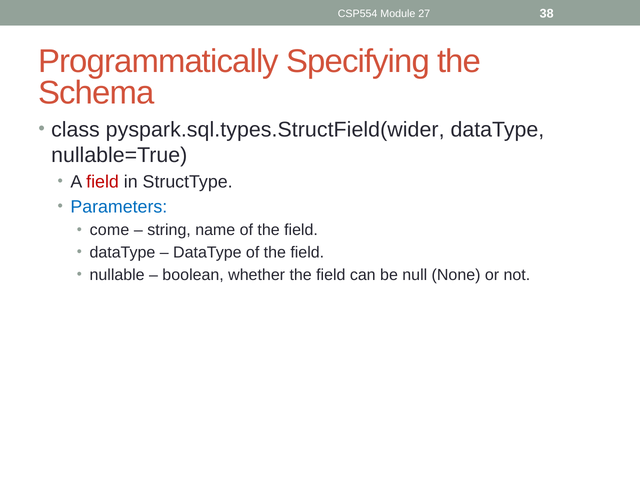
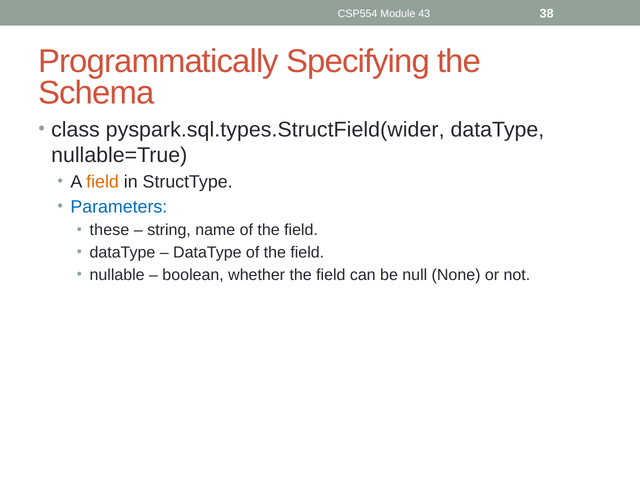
27: 27 -> 43 (424, 14)
field colour: red -> orange (103, 182)
come: come -> these (109, 230)
